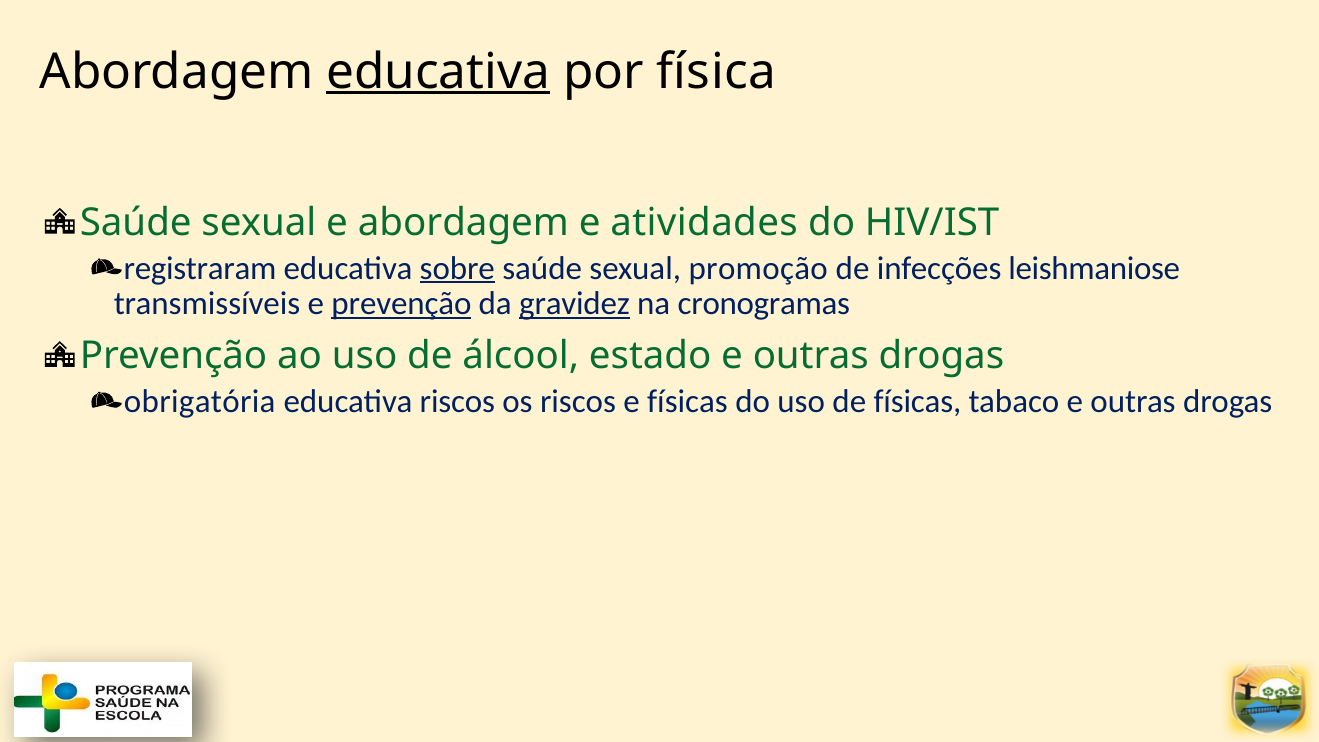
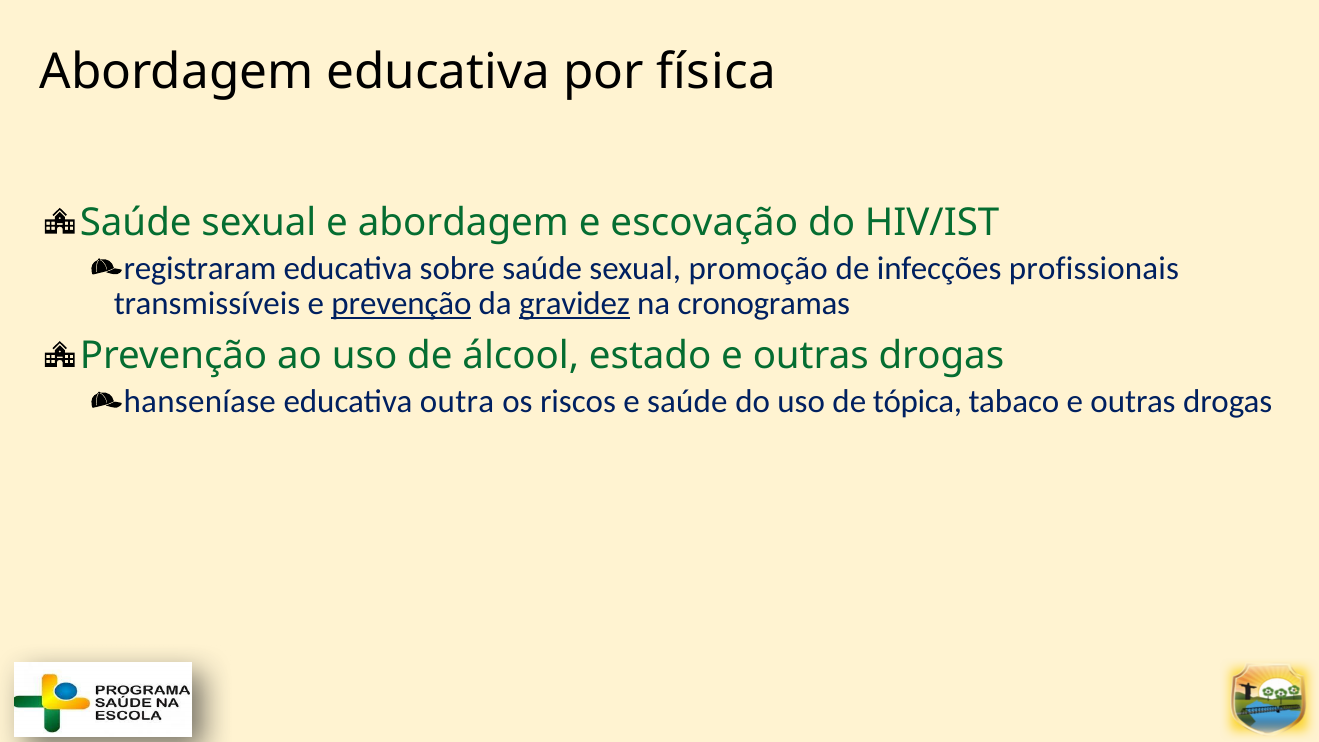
educativa underline: present -> none (438, 72)
atividades: atividades -> escovação (704, 223)
sobre underline: present -> none (457, 268)
leishmaniose: leishmaniose -> profissionais (1094, 268)
obrigatória: obrigatória -> hanseníase (200, 402)
educativa riscos: riscos -> outra (457, 402)
e físicas: físicas -> saúde (687, 402)
de físicas: físicas -> tópica (918, 402)
